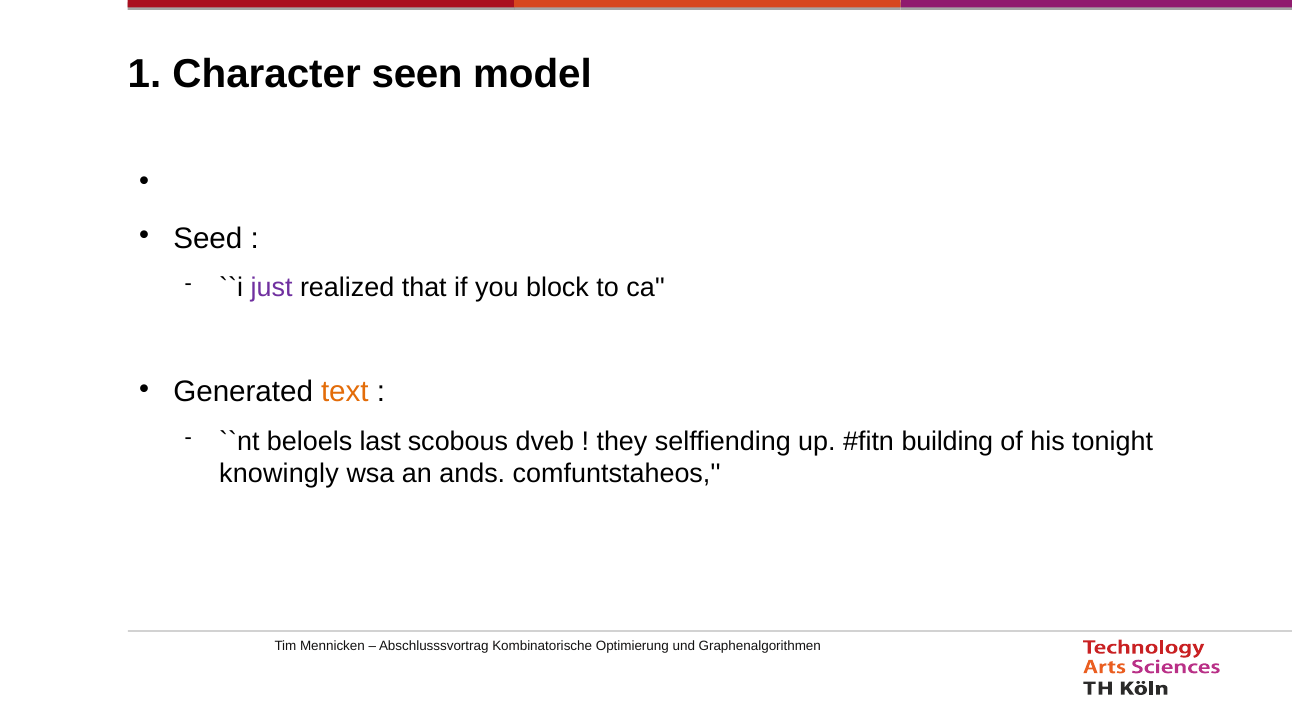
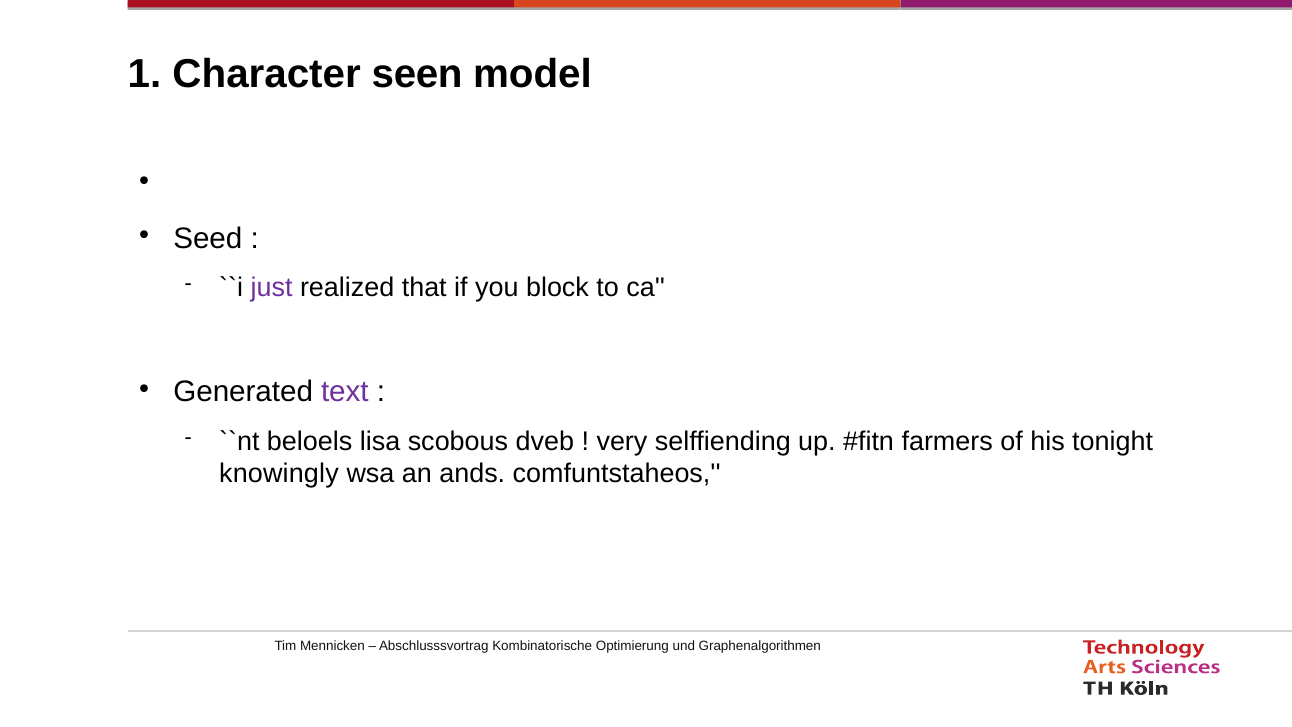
text colour: orange -> purple (345, 392)
last: last -> lisa (380, 441)
they: they -> very (622, 441)
building: building -> farmers (947, 441)
